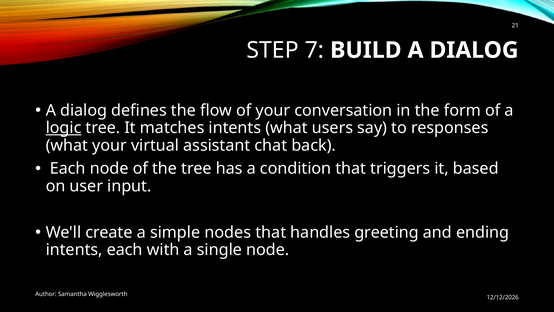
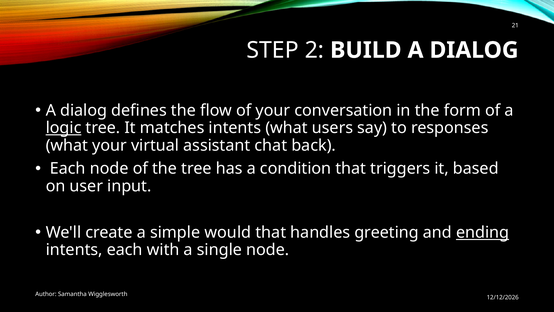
7: 7 -> 2 (314, 50)
nodes: nodes -> would (228, 232)
ending underline: none -> present (483, 232)
